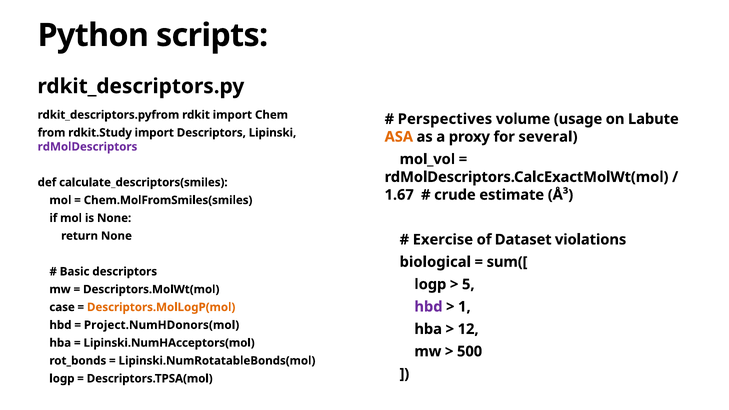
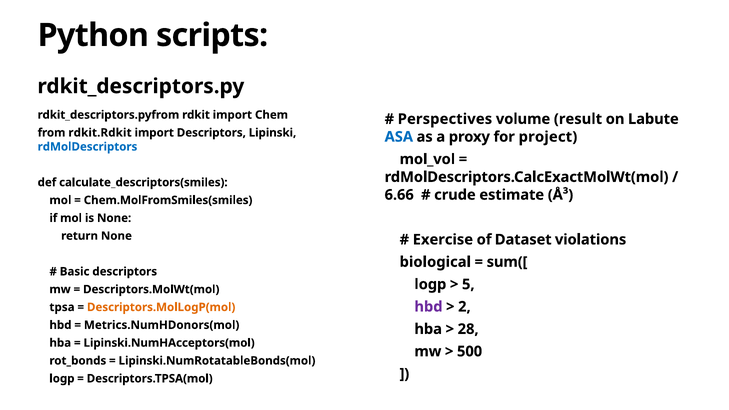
usage: usage -> result (578, 119)
rdkit.Study: rdkit.Study -> rdkit.Rdkit (100, 133)
ASA colour: orange -> blue (399, 137)
several: several -> project (548, 137)
rdMolDescriptors colour: purple -> blue (87, 147)
1.67: 1.67 -> 6.66 (399, 195)
1: 1 -> 2 (464, 307)
case: case -> tpsa (62, 307)
Project.NumHDonors(mol: Project.NumHDonors(mol -> Metrics.NumHDonors(mol (162, 325)
12: 12 -> 28 (468, 329)
